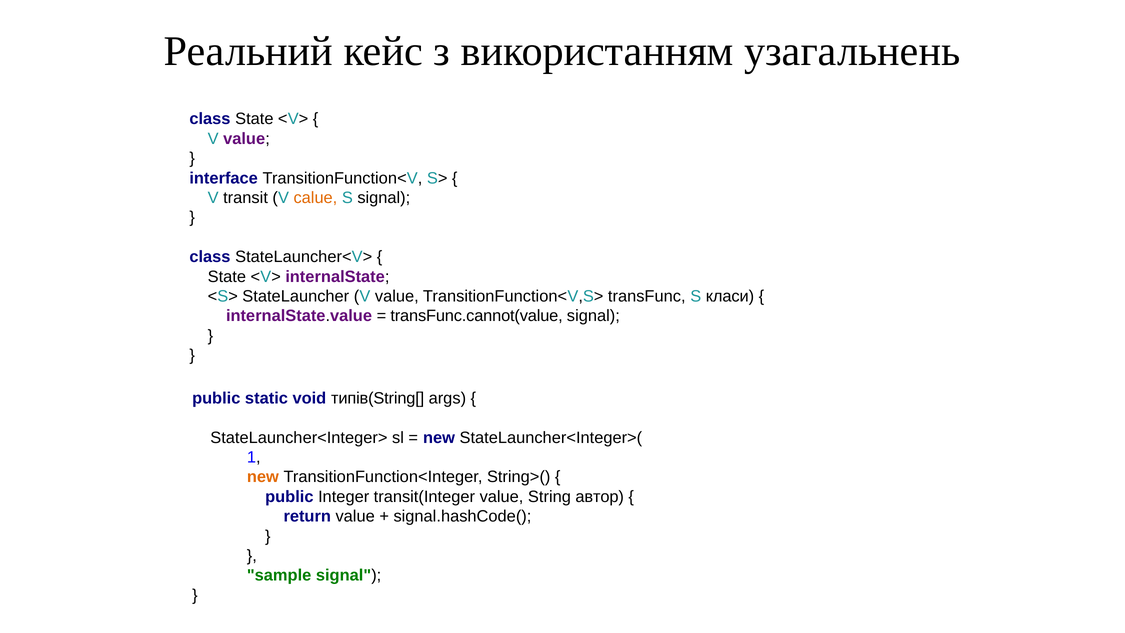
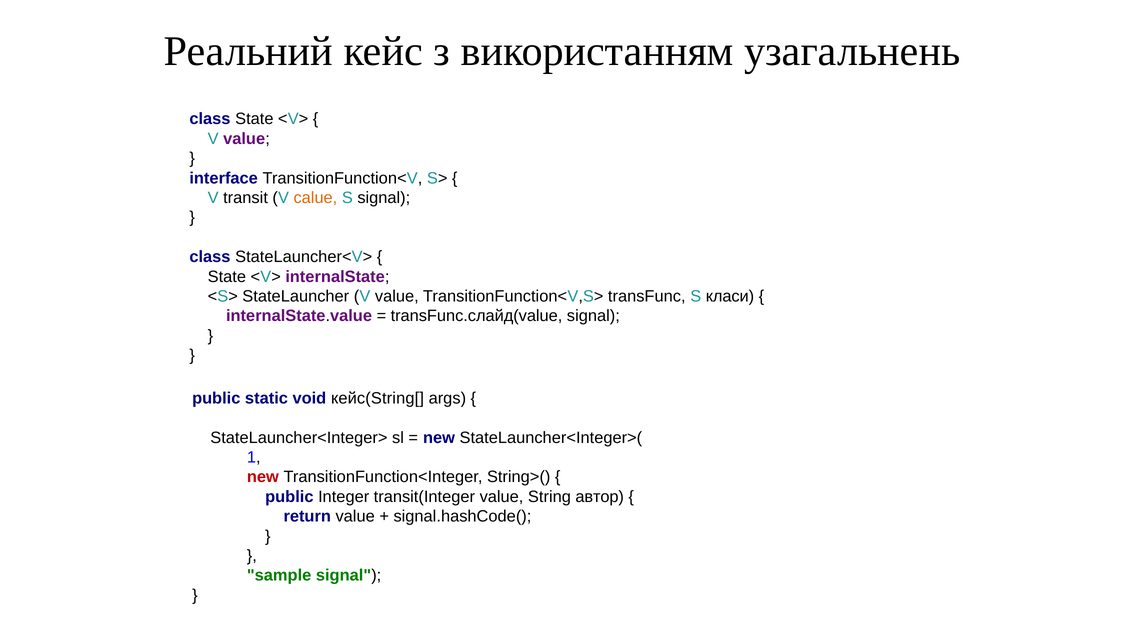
transFunc.cannot(value: transFunc.cannot(value -> transFunc.слайд(value (477, 316)
типів(String[: типів(String[ -> кейс(String[ (378, 398)
new colour: orange -> red (263, 477)
